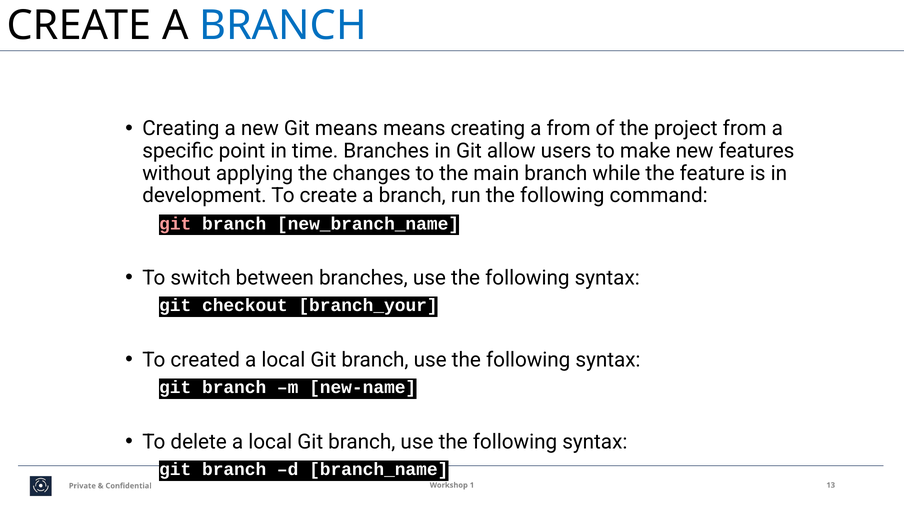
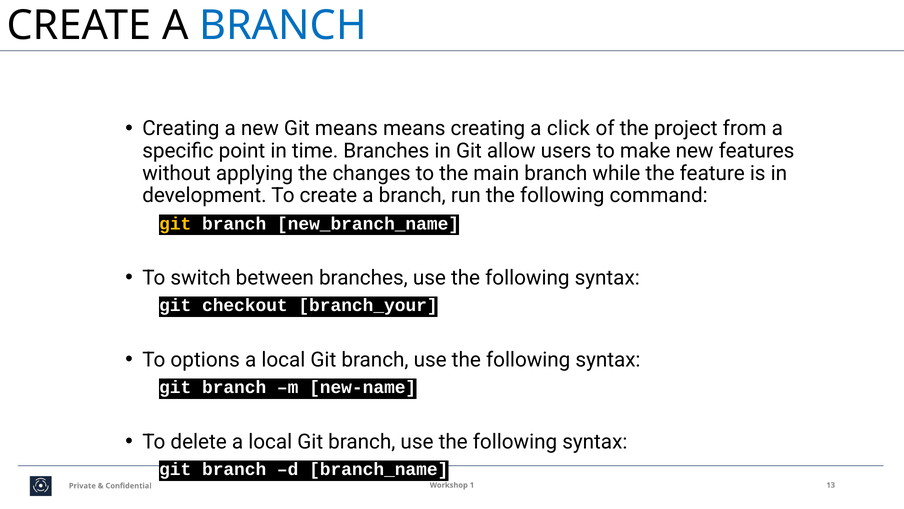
a from: from -> click (568, 128)
git colour: pink -> yellow (175, 223)
created: created -> options (205, 359)
